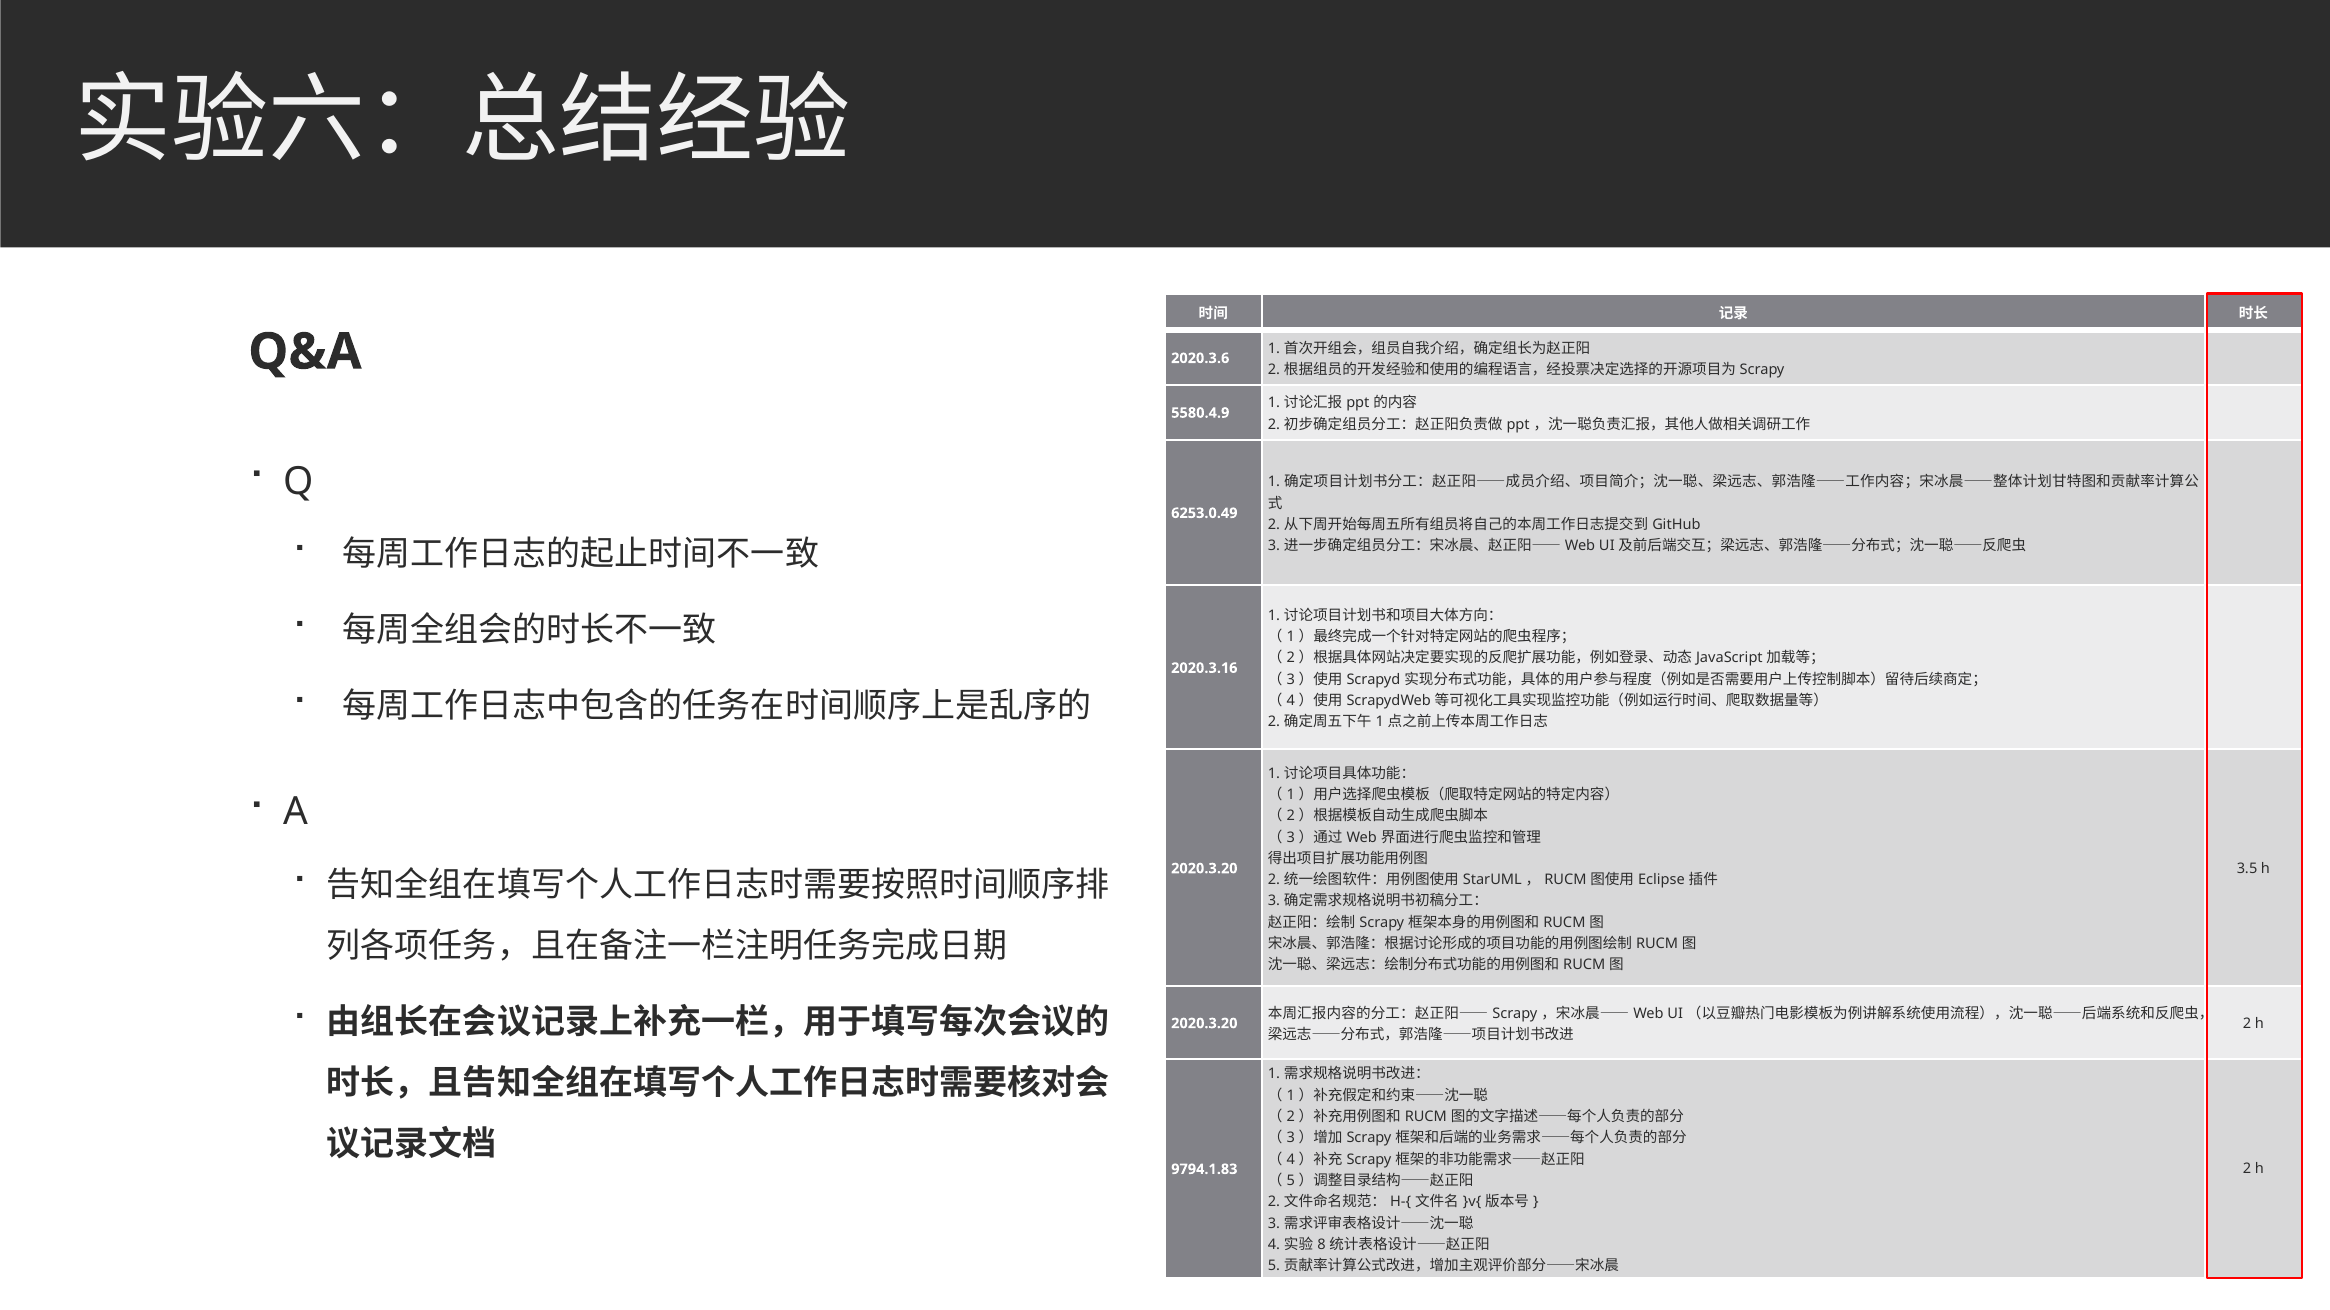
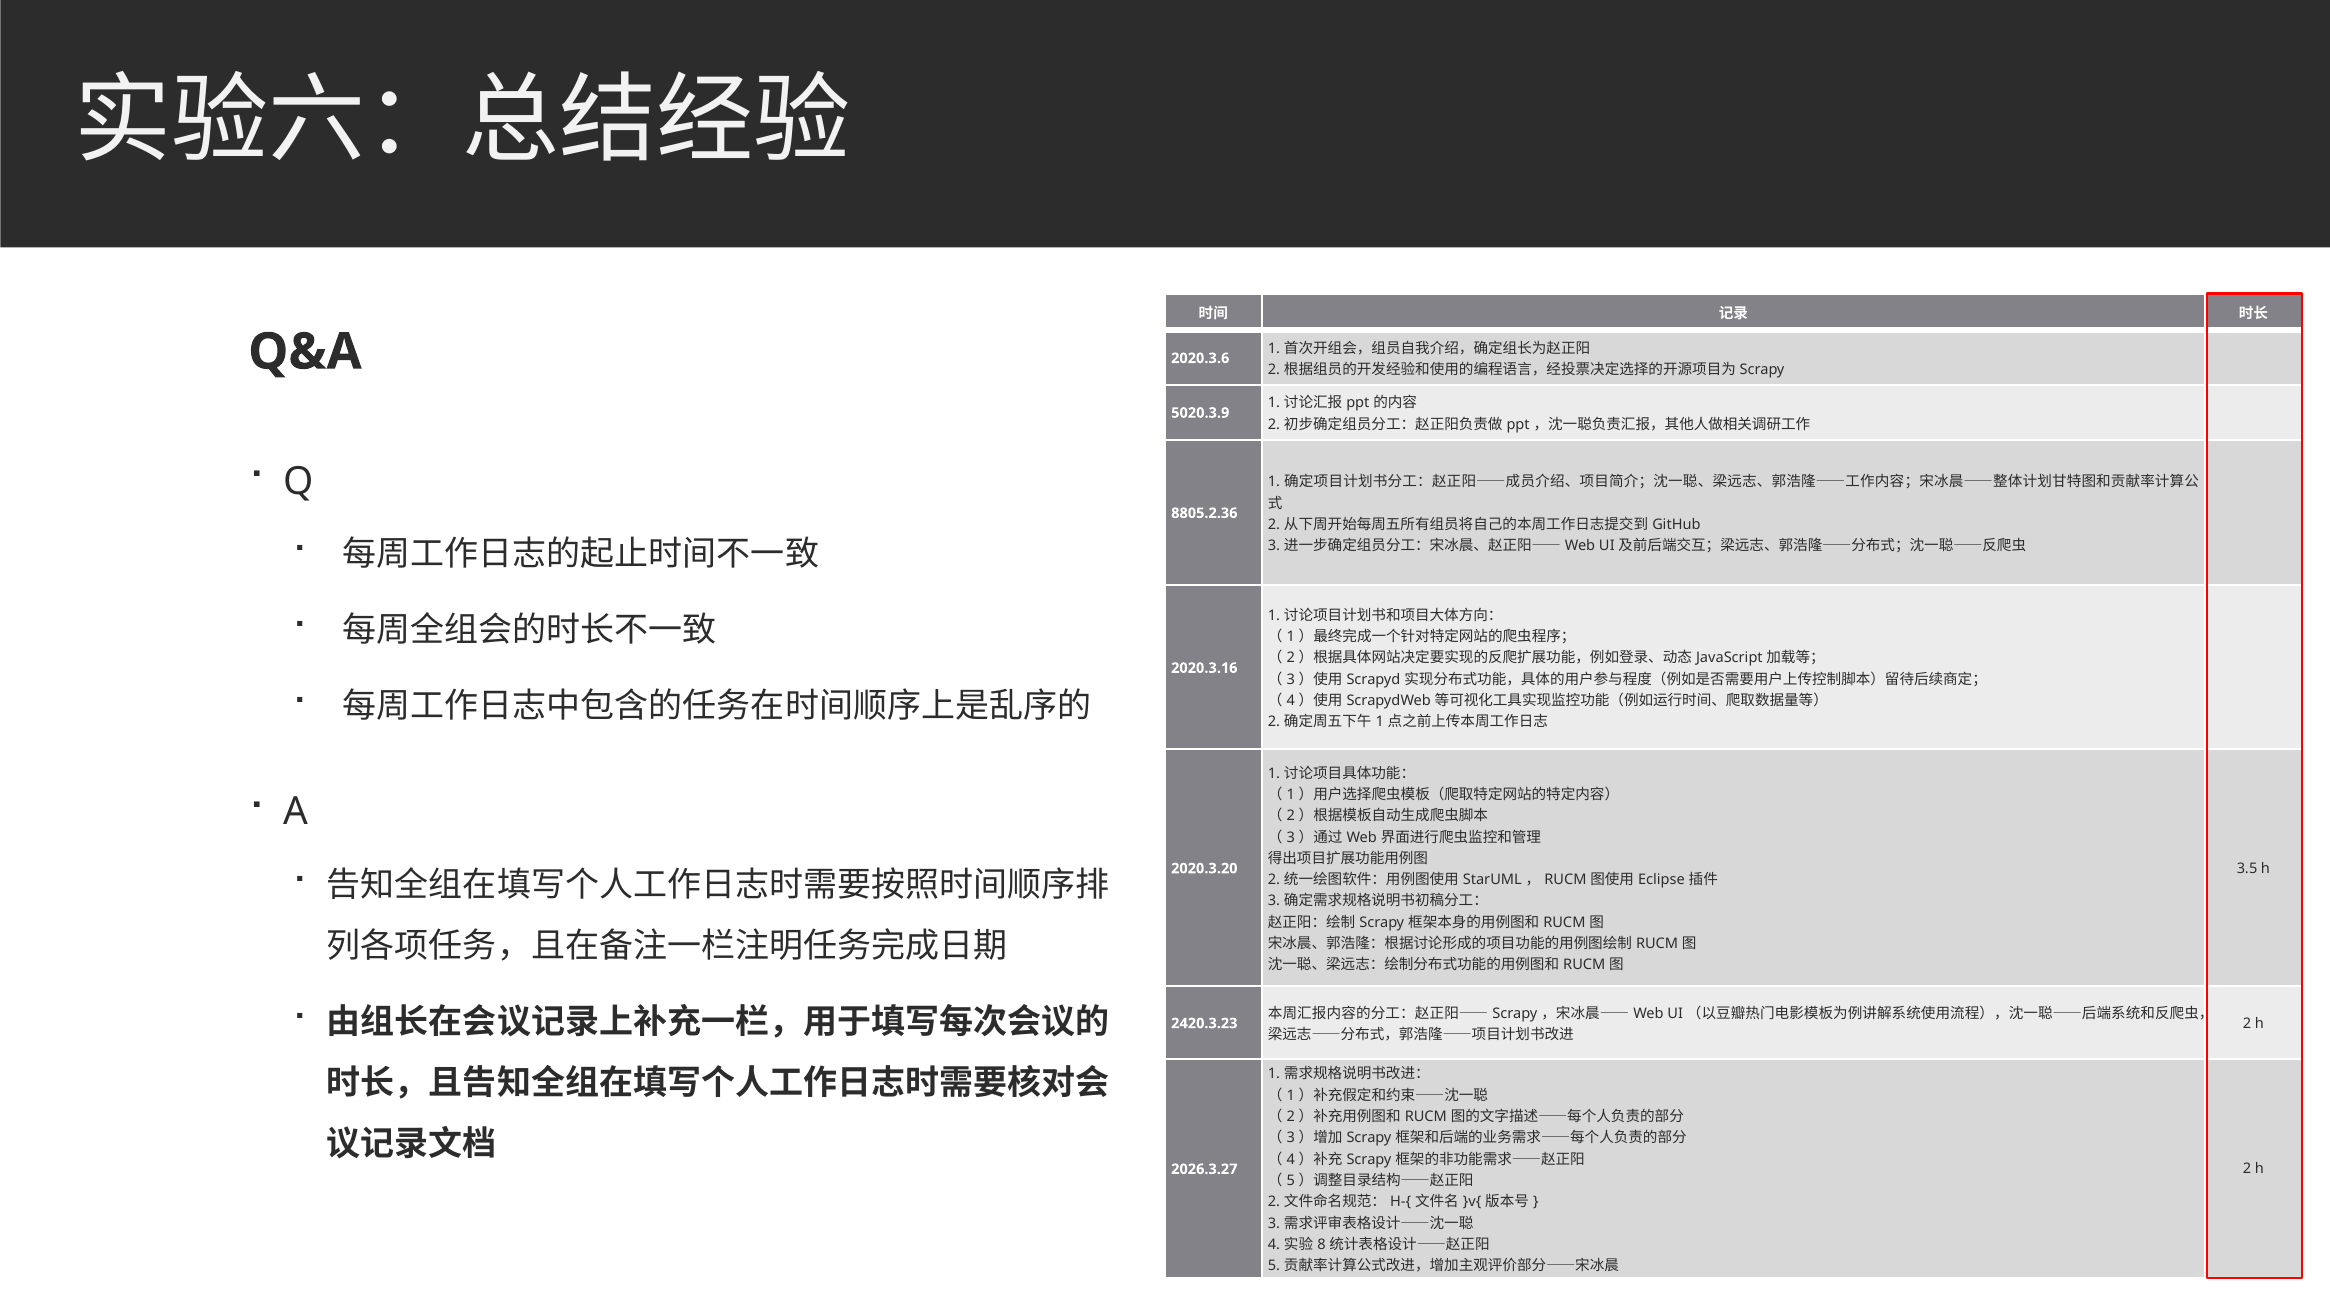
5580.4.9: 5580.4.9 -> 5020.3.9 (1200, 413)
6253.0.49: 6253.0.49 -> 8805.2.36 (1204, 513)
2020.3.20: 2020.3.20 -> 2420.3.23 (1204, 1024)
9794.1.83: 9794.1.83 -> 2026.3.27 (1204, 1170)
